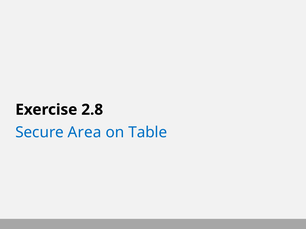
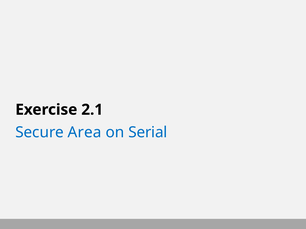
2.8: 2.8 -> 2.1 (92, 110)
Table: Table -> Serial (148, 133)
